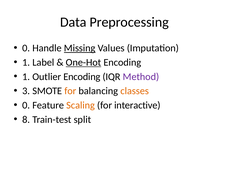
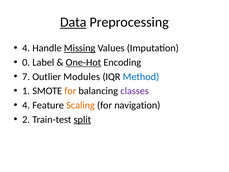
Data underline: none -> present (73, 22)
0: 0 -> 4 (26, 48)
1: 1 -> 0 (26, 62)
1: 1 -> 7 (26, 77)
Outlier Encoding: Encoding -> Modules (82, 77)
Method colour: purple -> blue (141, 77)
3: 3 -> 1 (26, 91)
classes colour: orange -> purple (135, 91)
0: 0 -> 4 (26, 105)
interactive: interactive -> navigation (137, 105)
8: 8 -> 2 (26, 119)
split underline: none -> present (82, 119)
